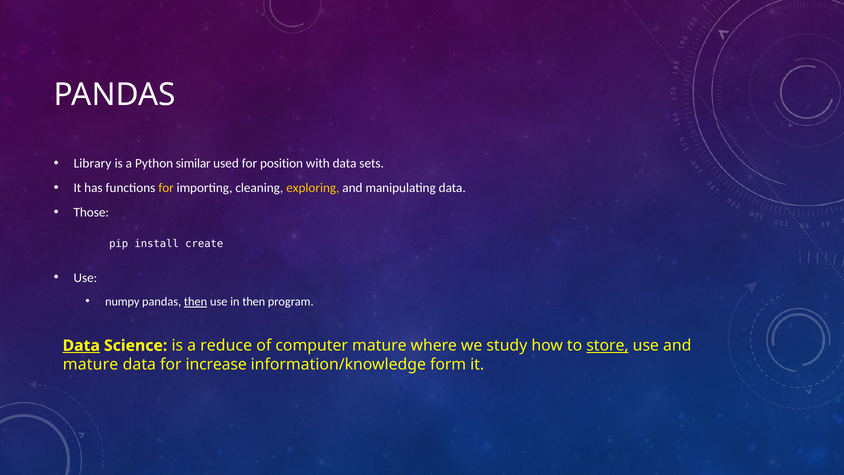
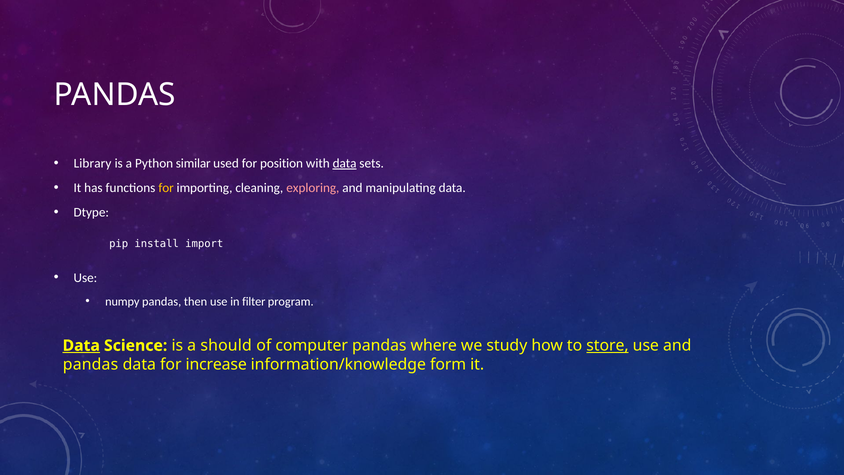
data underline: none -> present (345, 163)
exploring colour: yellow -> pink (313, 188)
Those: Those -> Dtype (91, 212)
create: create -> import (204, 243)
then underline: present -> none (196, 302)
in then: then -> filter (254, 302)
reduce: reduce -> should (226, 345)
computer mature: mature -> pandas (379, 345)
mature: mature -> pandas (91, 364)
